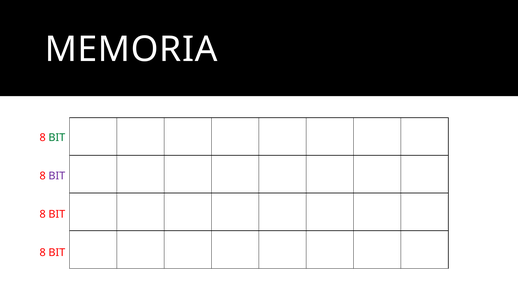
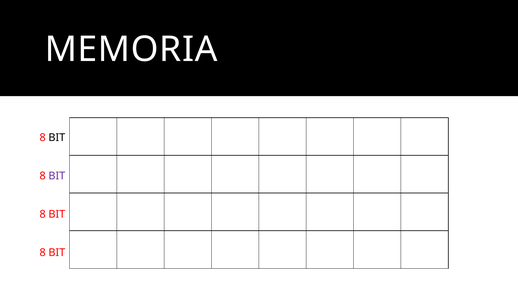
BIT colour: green -> black (57, 138)
